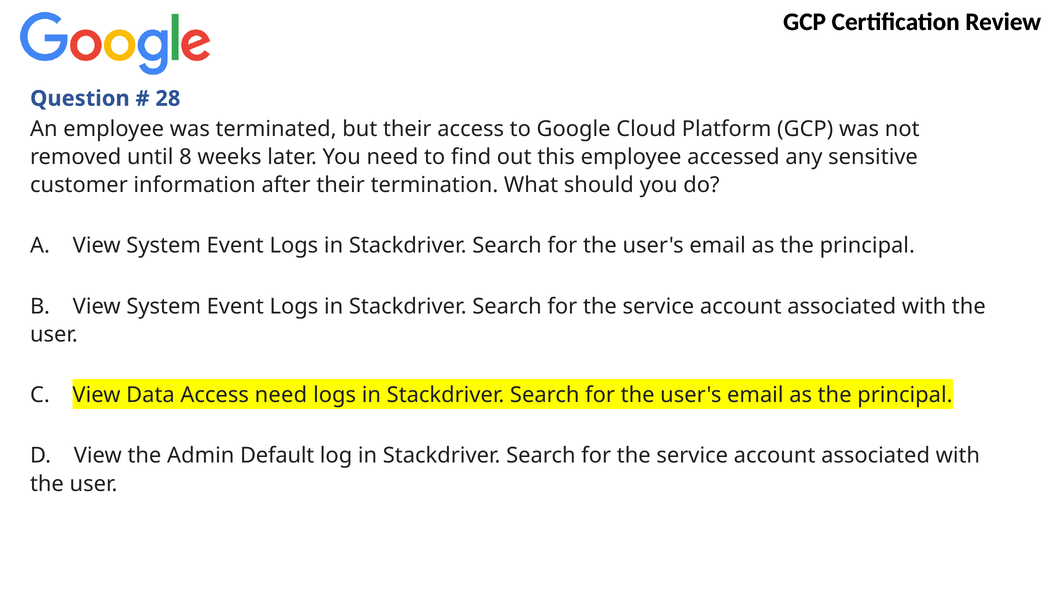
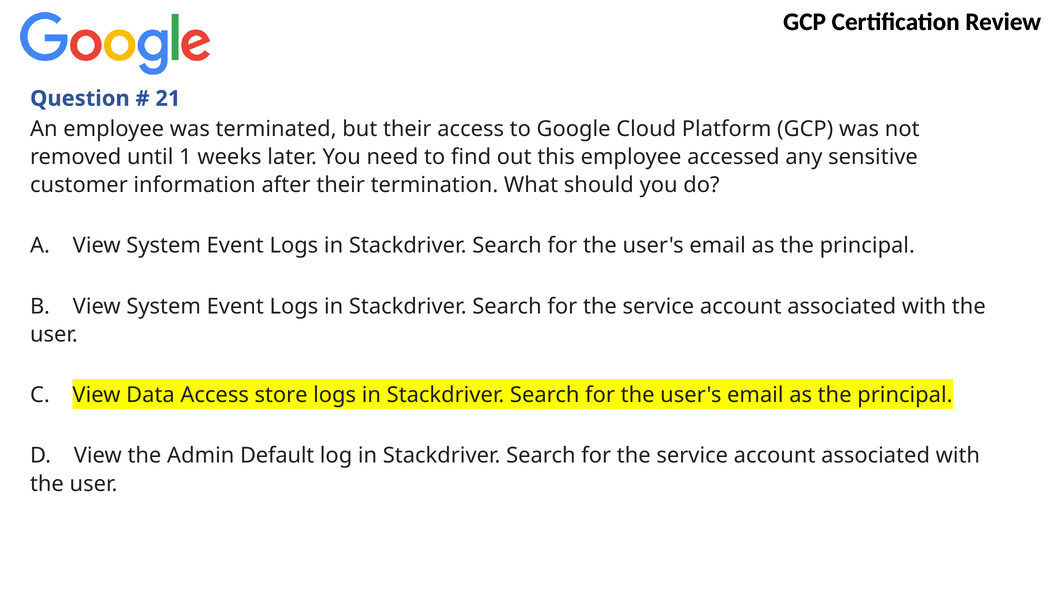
28: 28 -> 21 (168, 99)
8: 8 -> 1 (185, 157)
Access need: need -> store (281, 395)
